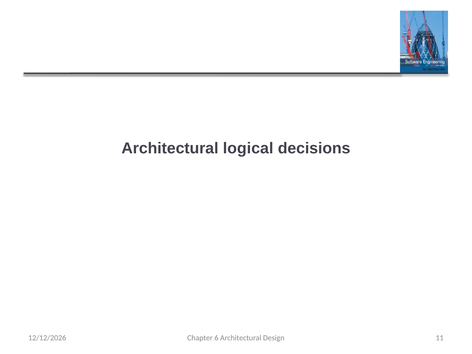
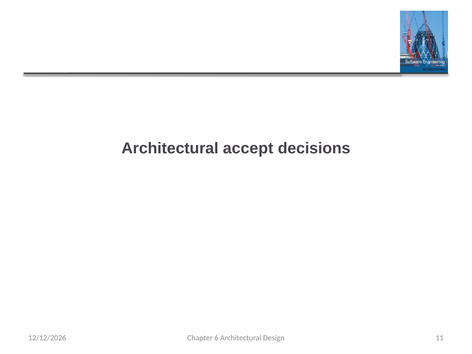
logical: logical -> accept (248, 148)
